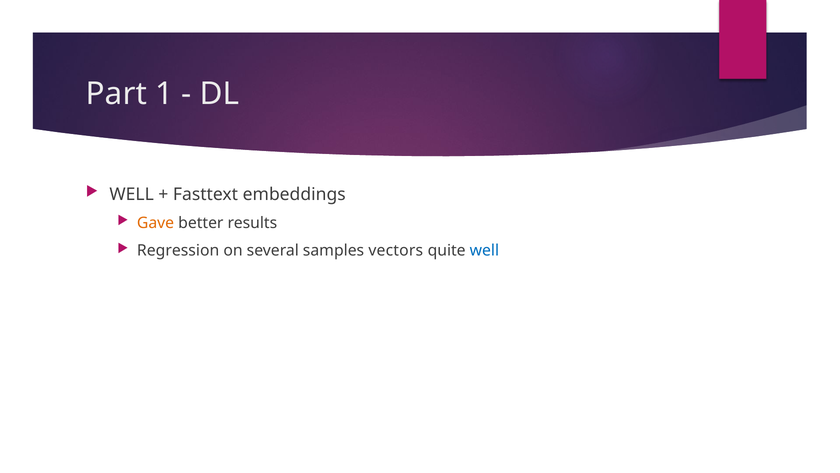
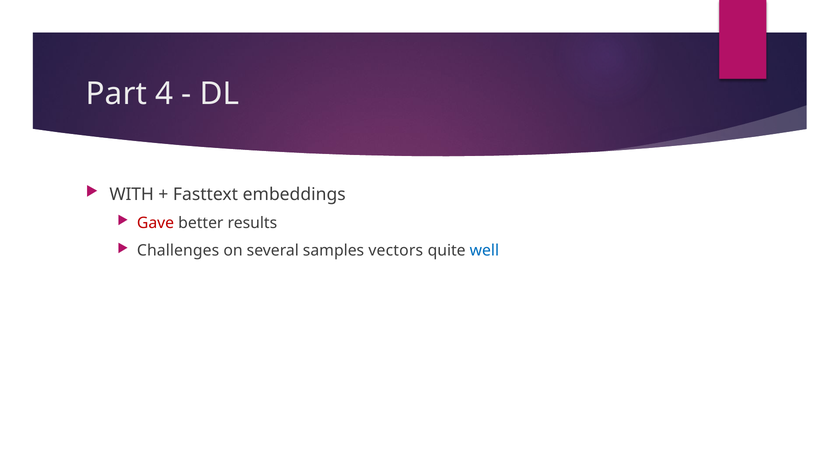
1: 1 -> 4 (164, 94)
WELL: WELL -> WITH (132, 194)
Gave colour: orange -> red (156, 223)
Regression: Regression -> Challenges (178, 250)
